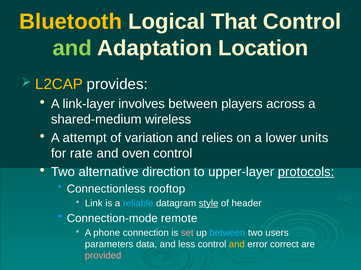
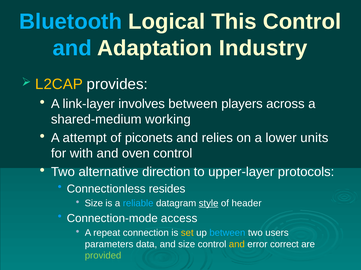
Bluetooth colour: yellow -> light blue (71, 22)
That: That -> This (234, 22)
and colour: light green -> light blue (72, 48)
Location: Location -> Industry (263, 48)
wireless: wireless -> working (168, 120)
variation: variation -> piconets (149, 138)
rate: rate -> with (81, 154)
protocols underline: present -> none (306, 172)
rooftop: rooftop -> resides (167, 189)
Link: Link -> Size (94, 204)
remote: remote -> access (179, 219)
phone: phone -> repeat (107, 233)
set colour: pink -> yellow (187, 233)
and less: less -> size (187, 245)
provided colour: pink -> light green (103, 256)
